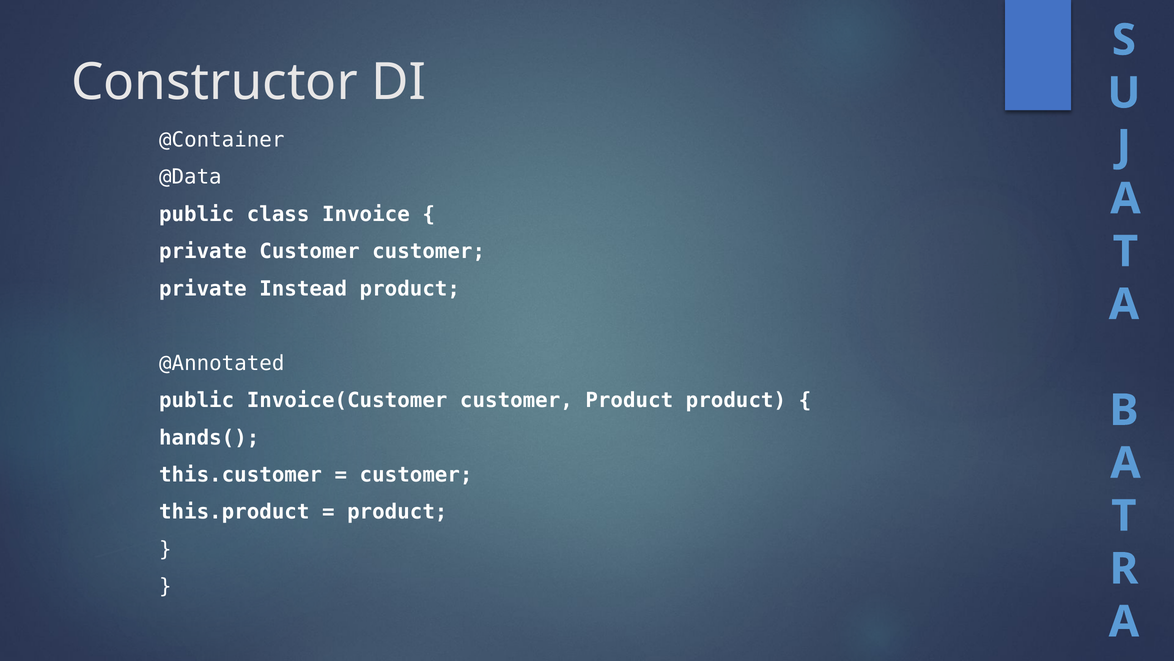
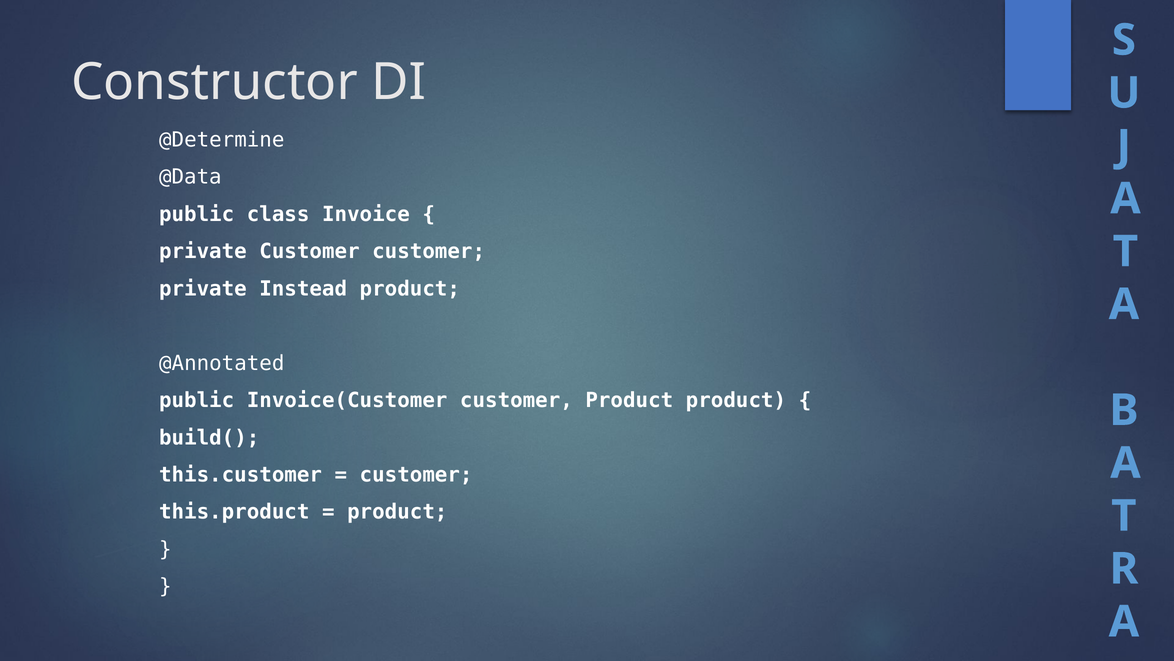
@Container: @Container -> @Determine (222, 140)
hands(: hands( -> build( (209, 437)
